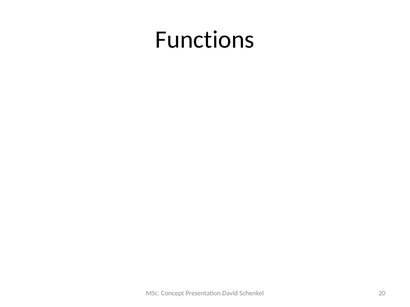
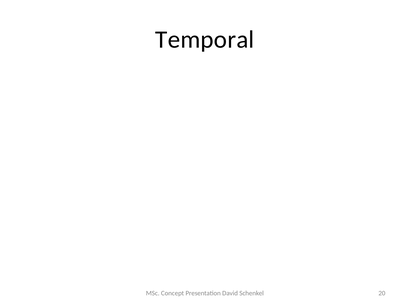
Functions: Functions -> Temporal (205, 40)
